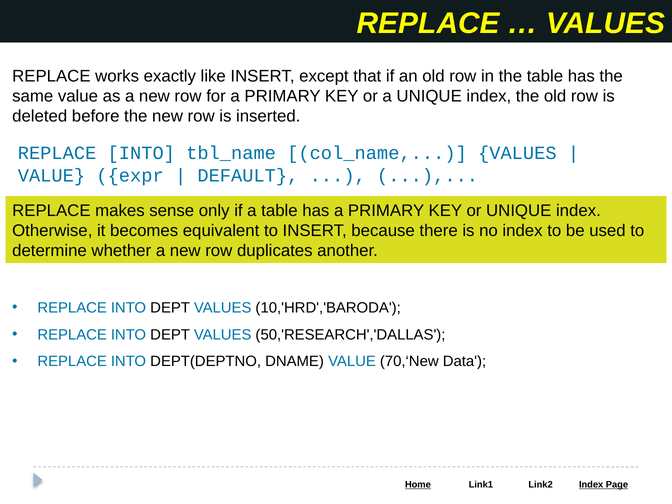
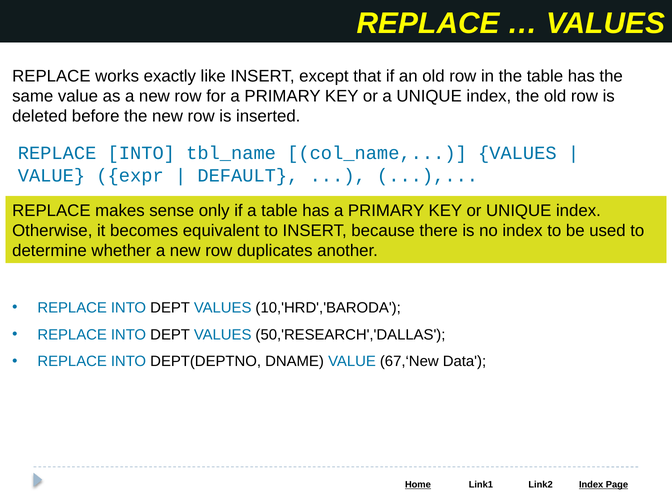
70,‘New: 70,‘New -> 67,‘New (409, 362)
